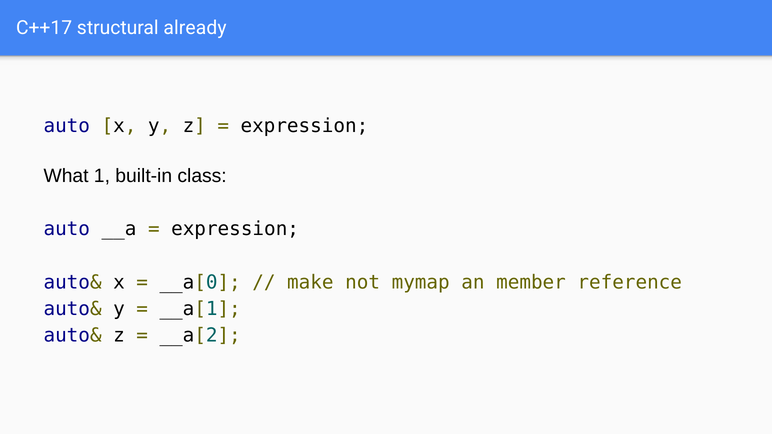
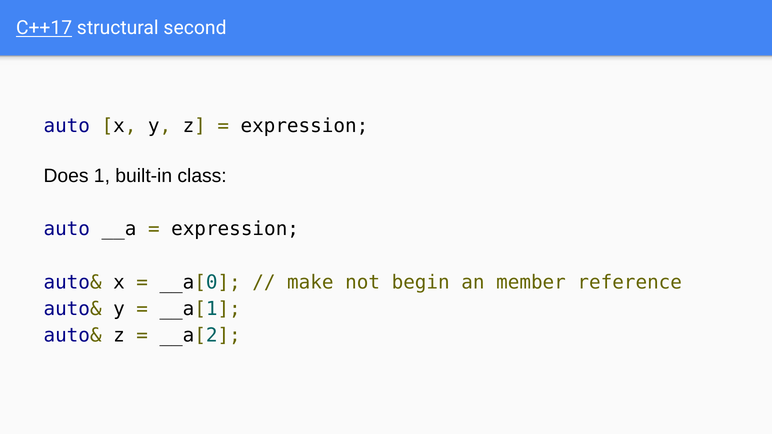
C++17 underline: none -> present (44, 28)
already: already -> second (195, 28)
What: What -> Does (66, 176)
mymap: mymap -> begin (421, 282)
